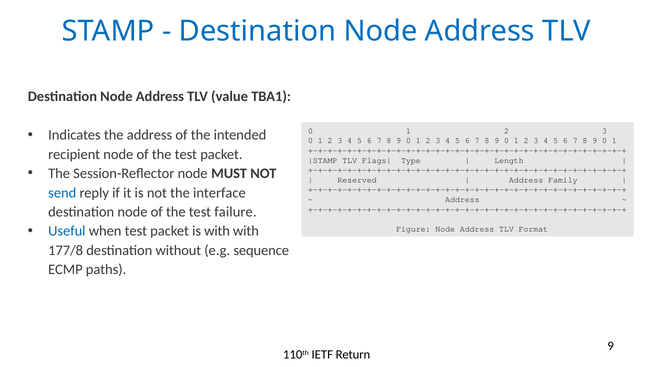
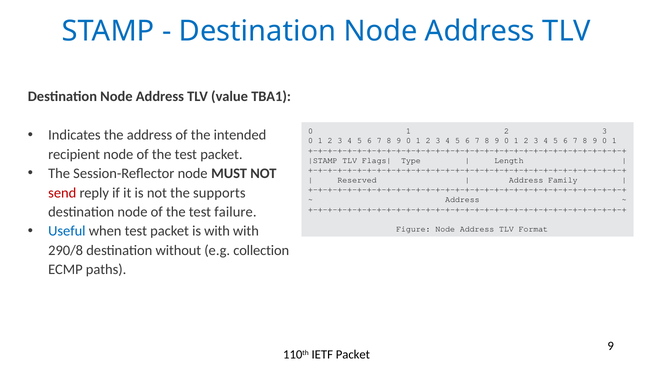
send colour: blue -> red (62, 193)
interface: interface -> supports (219, 193)
177/8: 177/8 -> 290/8 (66, 251)
sequence: sequence -> collection (261, 251)
IETF Return: Return -> Packet (353, 355)
